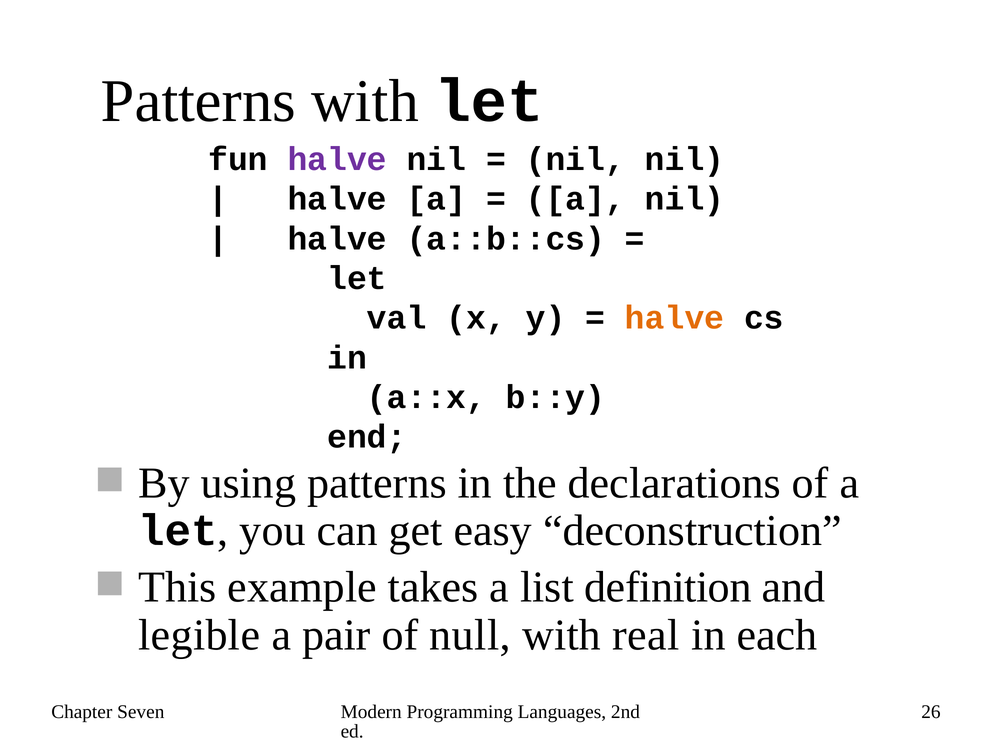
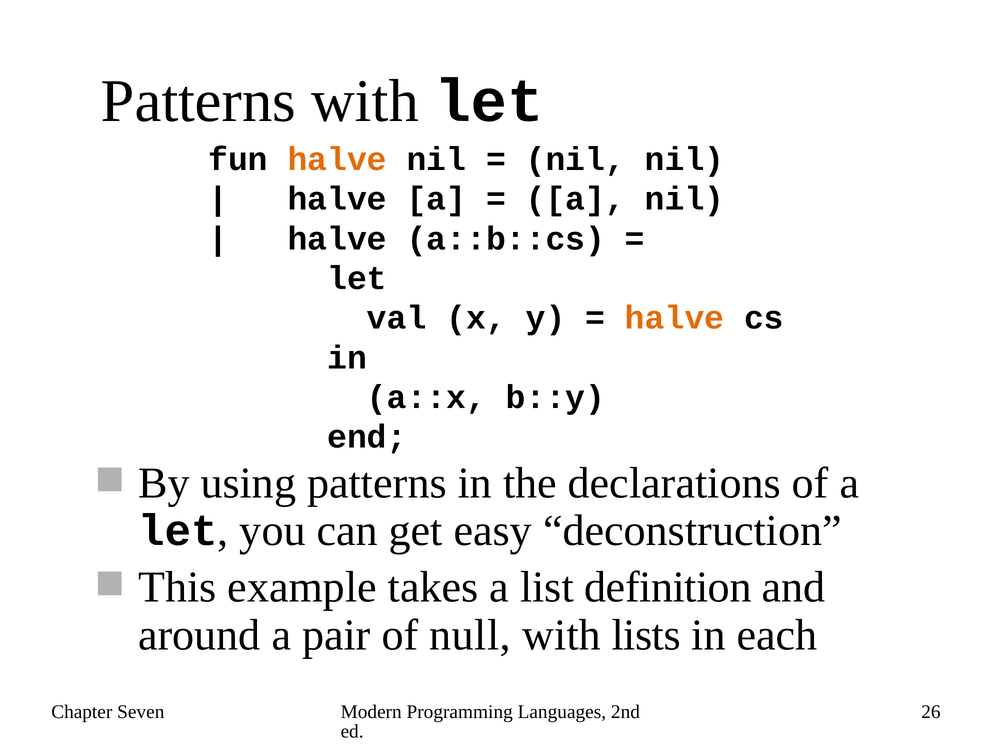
halve colour: purple -> orange (337, 159)
legible: legible -> around (199, 635)
real: real -> lists (646, 635)
